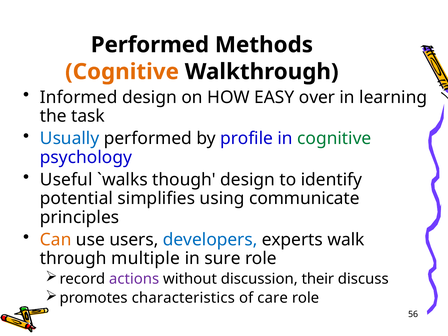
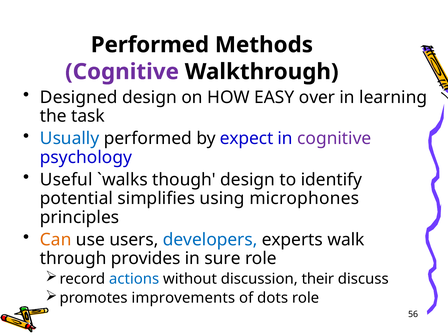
Cognitive colour: orange -> purple (122, 72)
Informed: Informed -> Designed (79, 97)
profile: profile -> expect (247, 139)
cognitive colour: green -> purple (334, 139)
communicate: communicate -> microphones (304, 198)
multiple: multiple -> provides (146, 258)
actions colour: purple -> blue (134, 279)
characteristics: characteristics -> improvements (183, 298)
care: care -> dots (273, 298)
